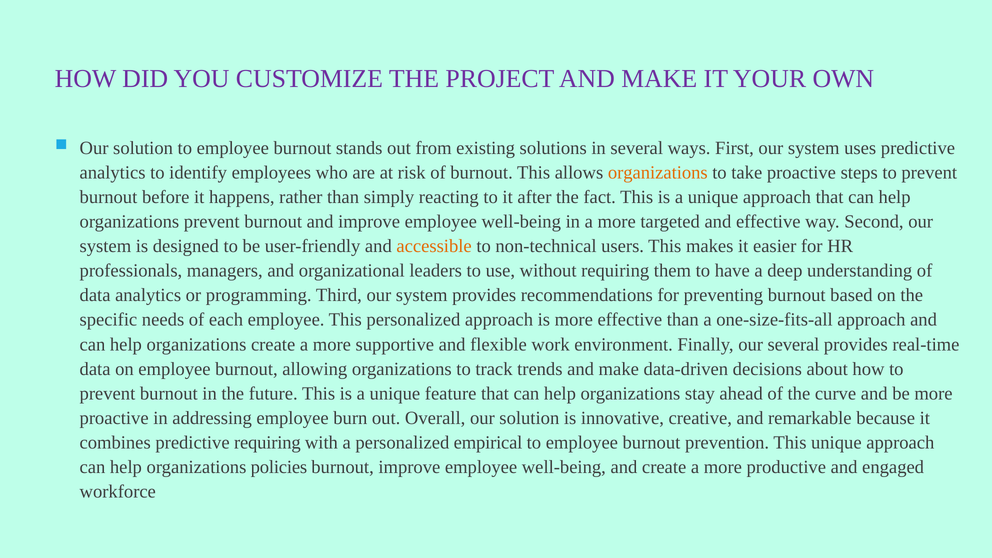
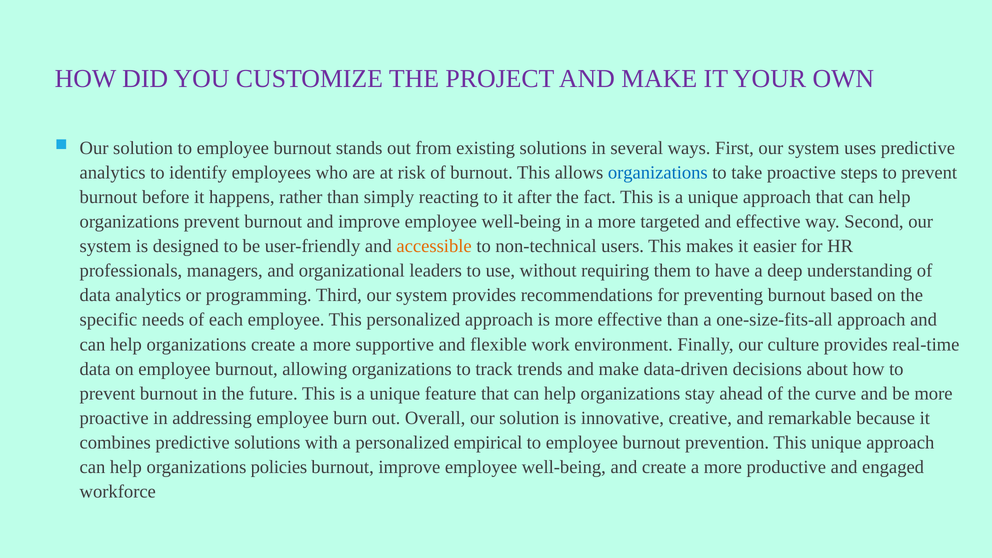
organizations colour: orange -> blue (658, 173)
our several: several -> culture (793, 344)
predictive requiring: requiring -> solutions (267, 443)
